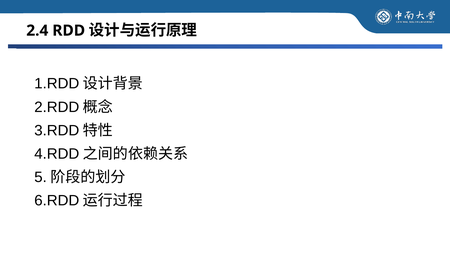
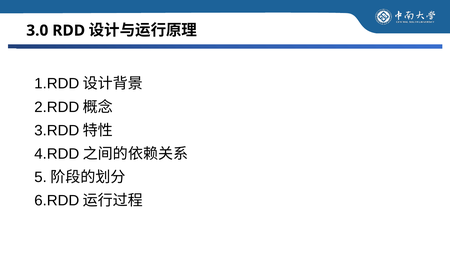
2.4: 2.4 -> 3.0 (37, 31)
